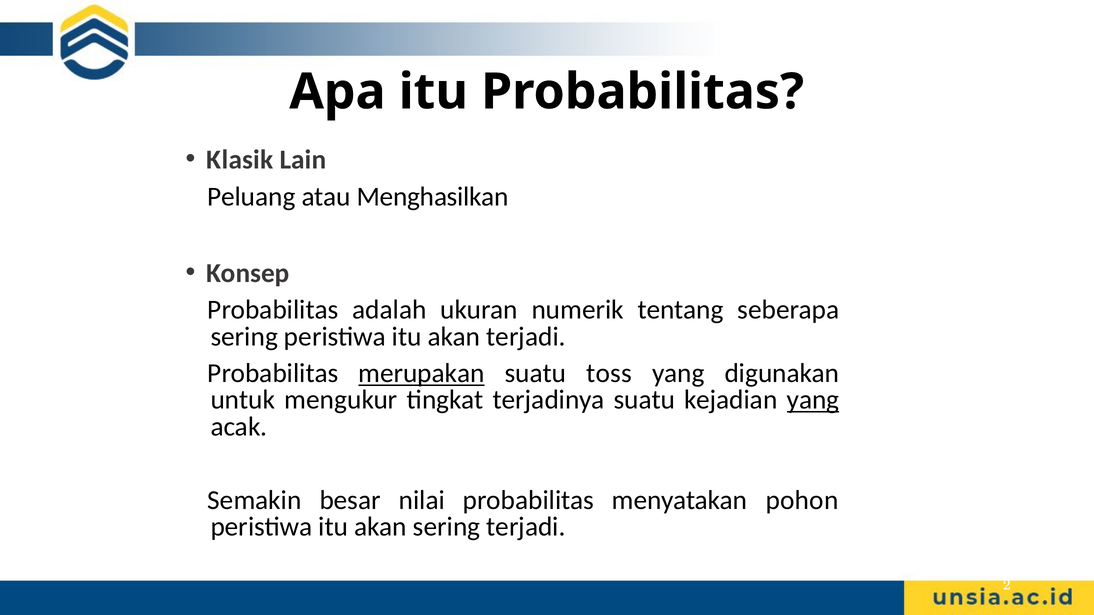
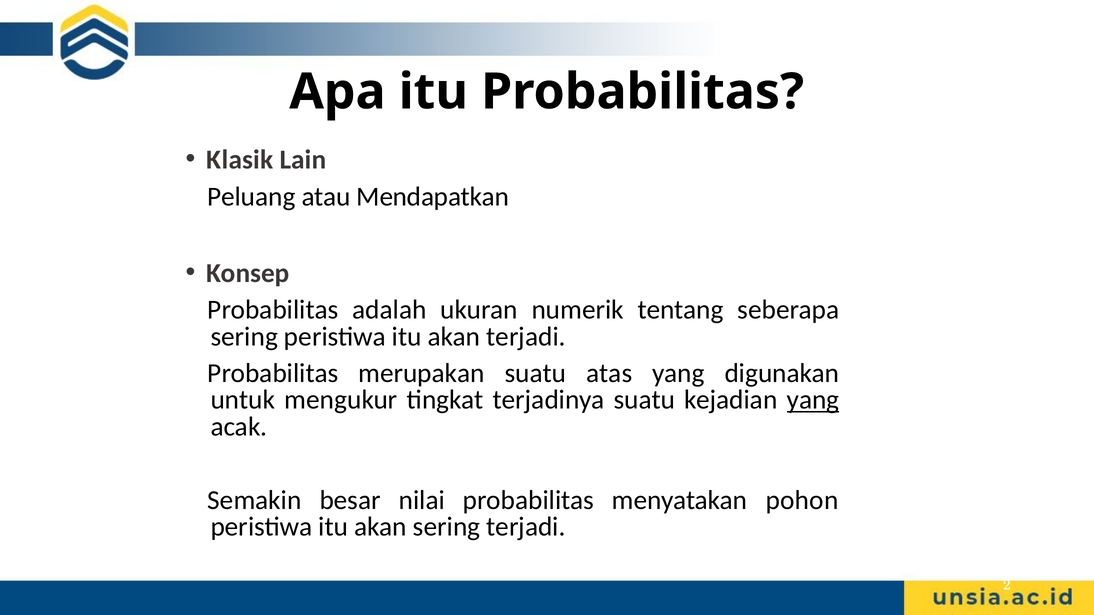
Menghasilkan: Menghasilkan -> Mendapatkan (433, 197)
merupakan underline: present -> none (421, 374)
toss: toss -> atas (609, 374)
